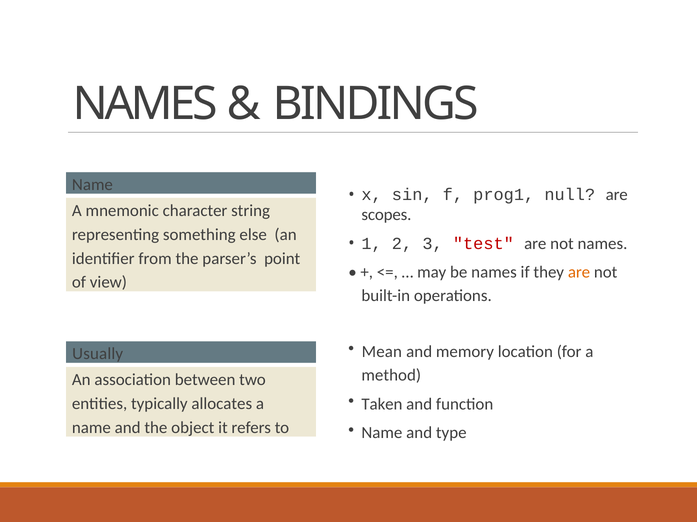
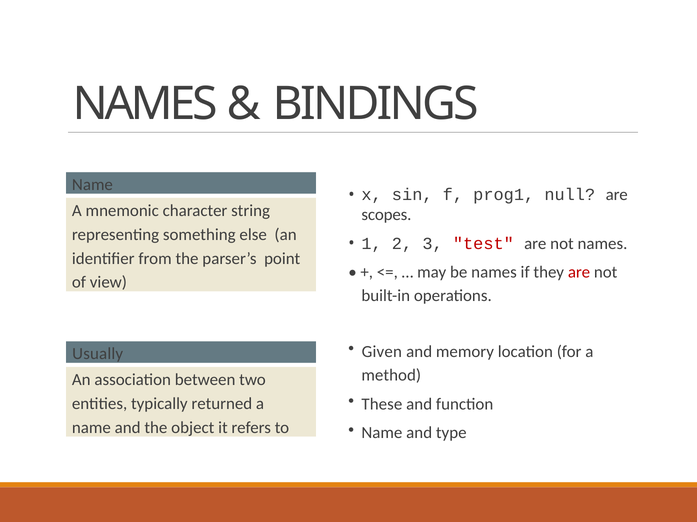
are colour: orange -> red (579, 272)
Mean: Mean -> Given (382, 352)
Taken: Taken -> These (382, 405)
allocates: allocates -> returned (222, 404)
